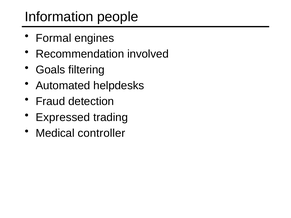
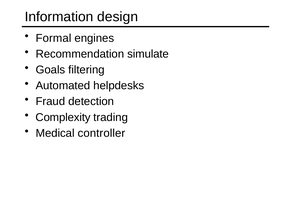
people: people -> design (118, 17)
involved: involved -> simulate (148, 54)
Expressed: Expressed -> Complexity (63, 117)
